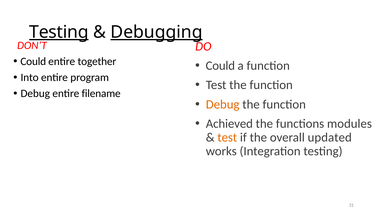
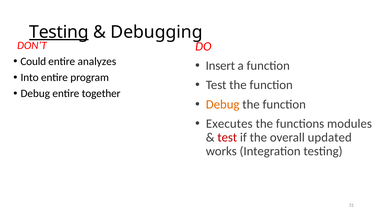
Debugging underline: present -> none (157, 32)
together: together -> analyzes (97, 62)
Could: Could -> Insert (220, 66)
filename: filename -> together (101, 94)
Achieved: Achieved -> Executes (229, 124)
test colour: orange -> red (227, 138)
